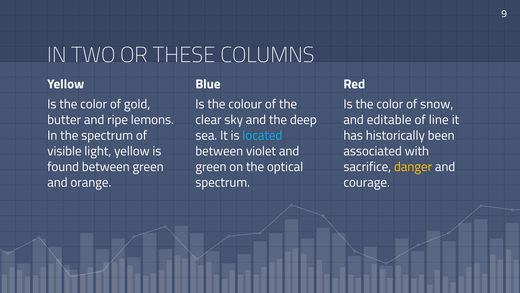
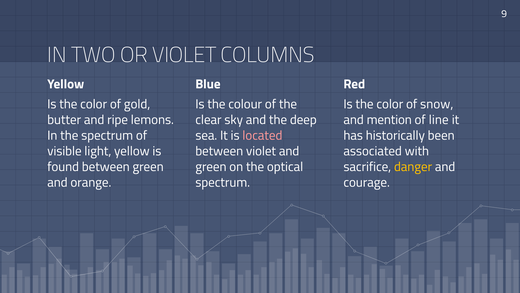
OR THESE: THESE -> VIOLET (184, 55)
editable: editable -> mention (389, 120)
located colour: light blue -> pink (262, 135)
